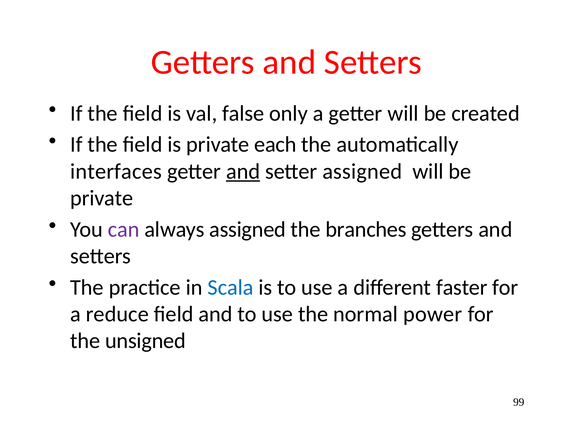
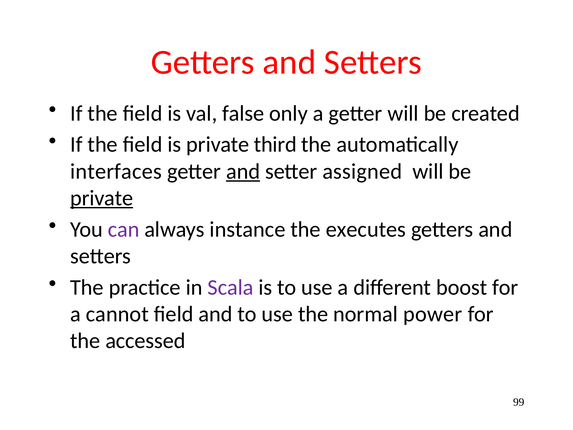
each: each -> third (275, 145)
private underline: none -> present (102, 198)
always assigned: assigned -> instance (248, 229)
branches: branches -> executes (366, 229)
Scala colour: blue -> purple (230, 287)
faster: faster -> boost (462, 287)
reduce: reduce -> cannot (117, 314)
unsigned: unsigned -> accessed (145, 341)
